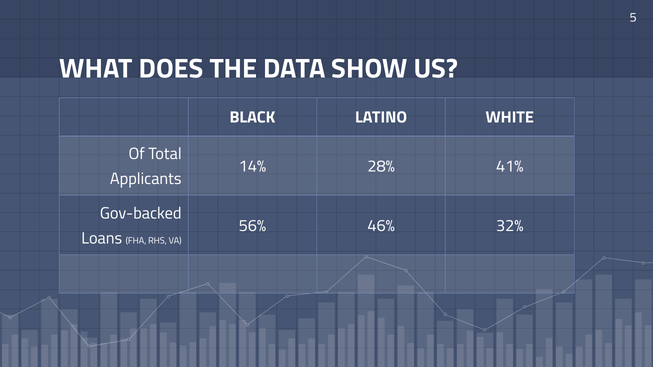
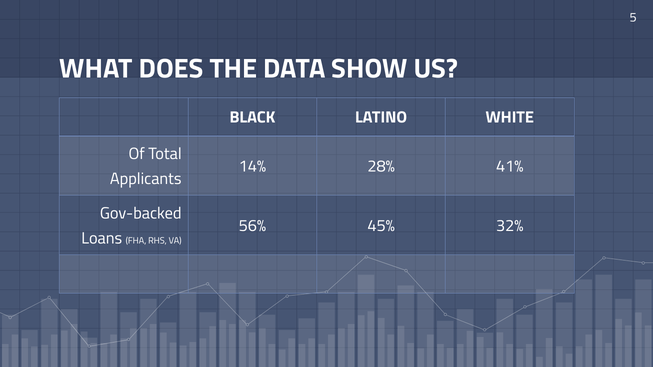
46%: 46% -> 45% (381, 226)
